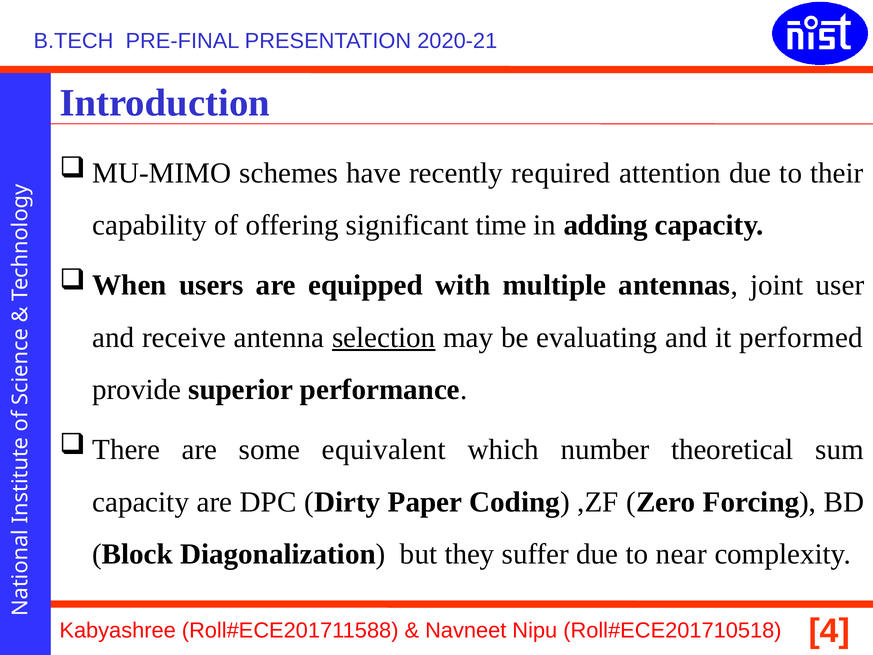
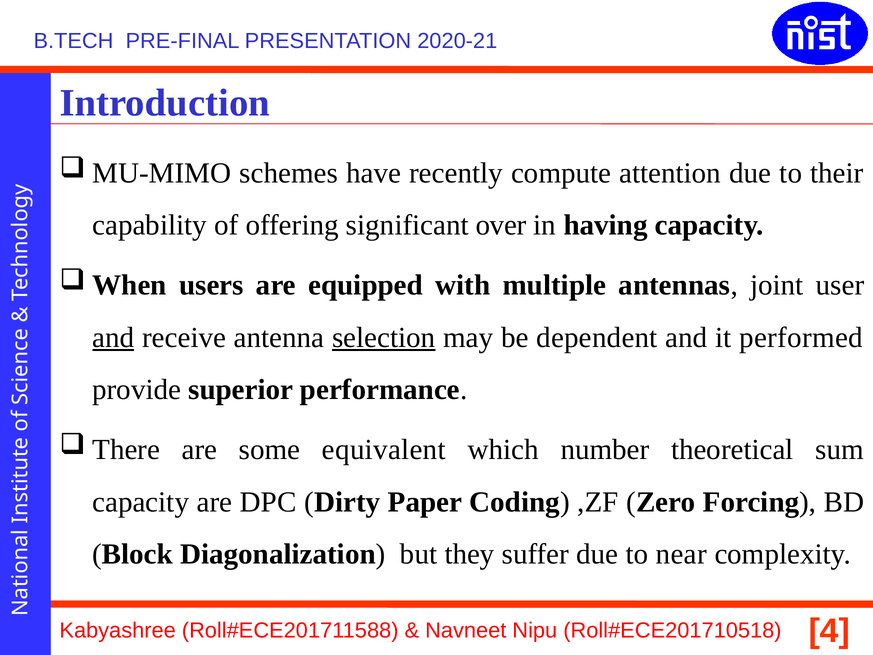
required: required -> compute (561, 173)
time: time -> over (501, 225)
adding: adding -> having (606, 225)
and underline: none -> present (113, 337)
evaluating: evaluating -> dependent (597, 337)
